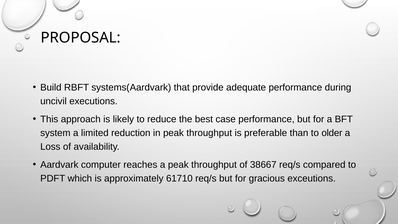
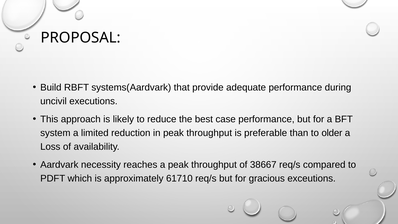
computer: computer -> necessity (101, 165)
